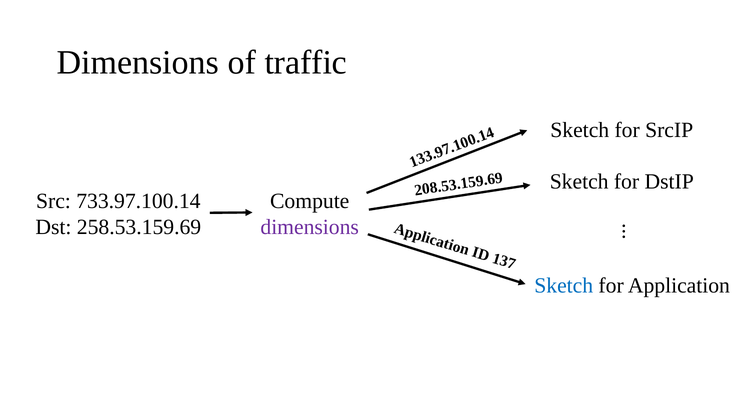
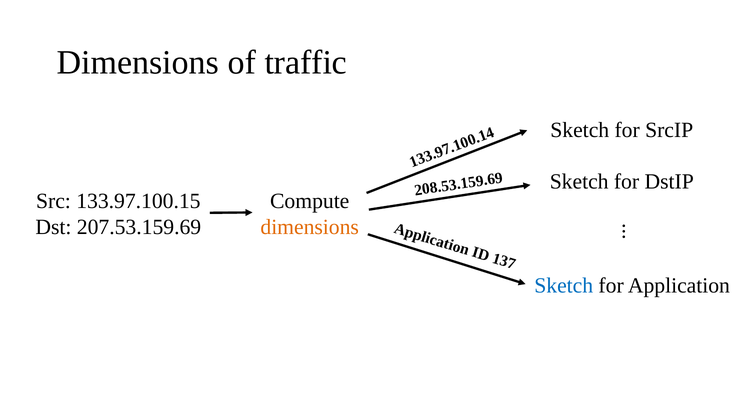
733.97.100.14: 733.97.100.14 -> 133.97.100.15 (138, 201)
258.53.159.69: 258.53.159.69 -> 207.53.159.69 (139, 227)
dimensions colour: purple -> orange (310, 227)
